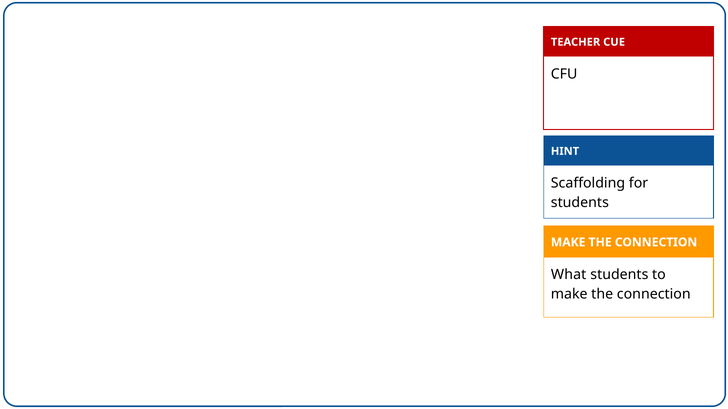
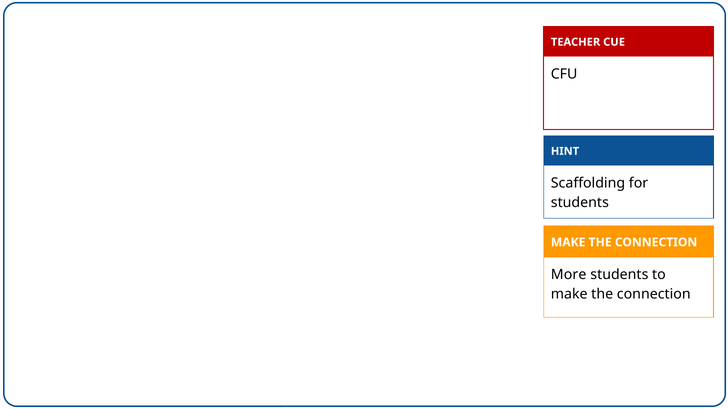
What: What -> More (569, 275)
